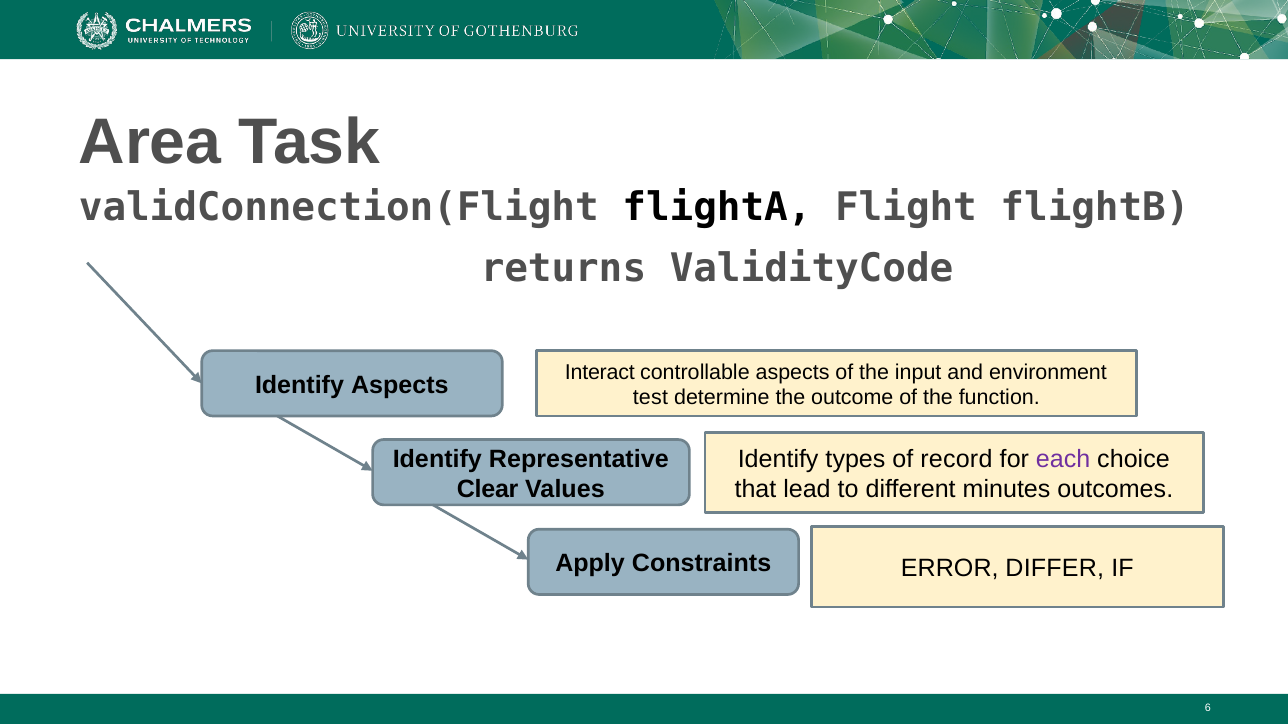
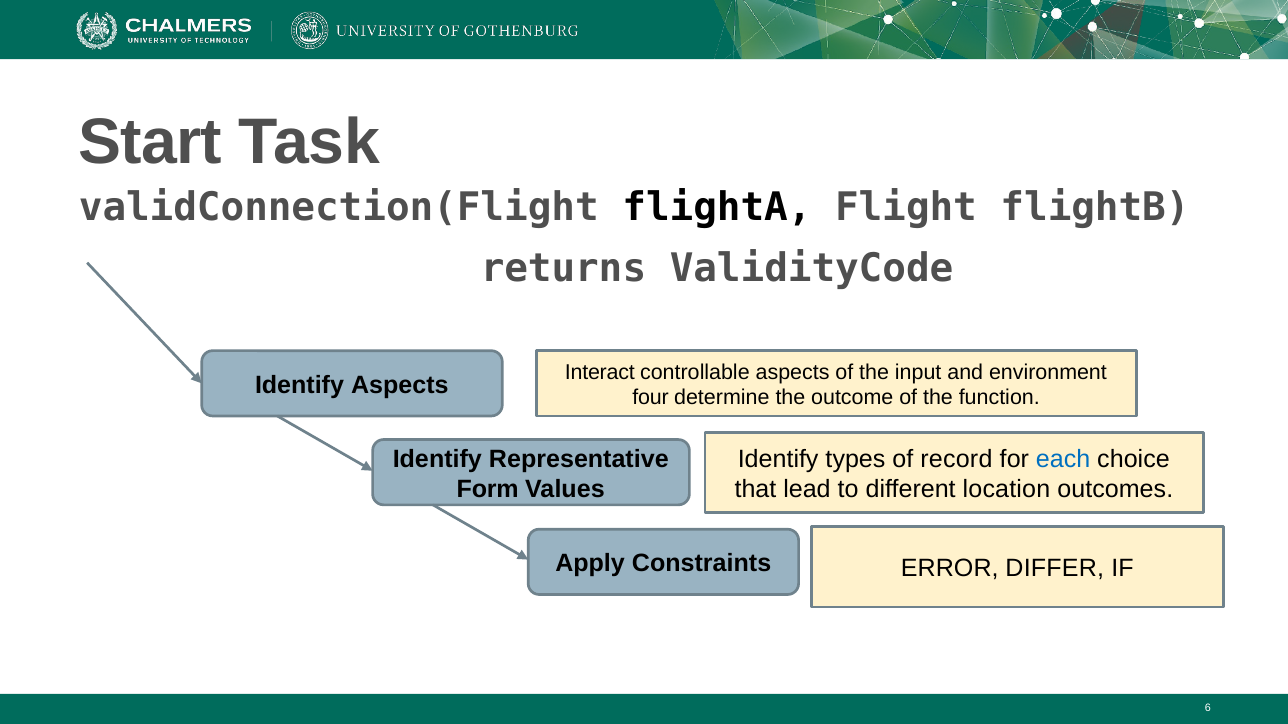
Area: Area -> Start (150, 142)
test: test -> four (651, 398)
each colour: purple -> blue (1063, 460)
Clear: Clear -> Form (488, 489)
minutes: minutes -> location (1006, 490)
